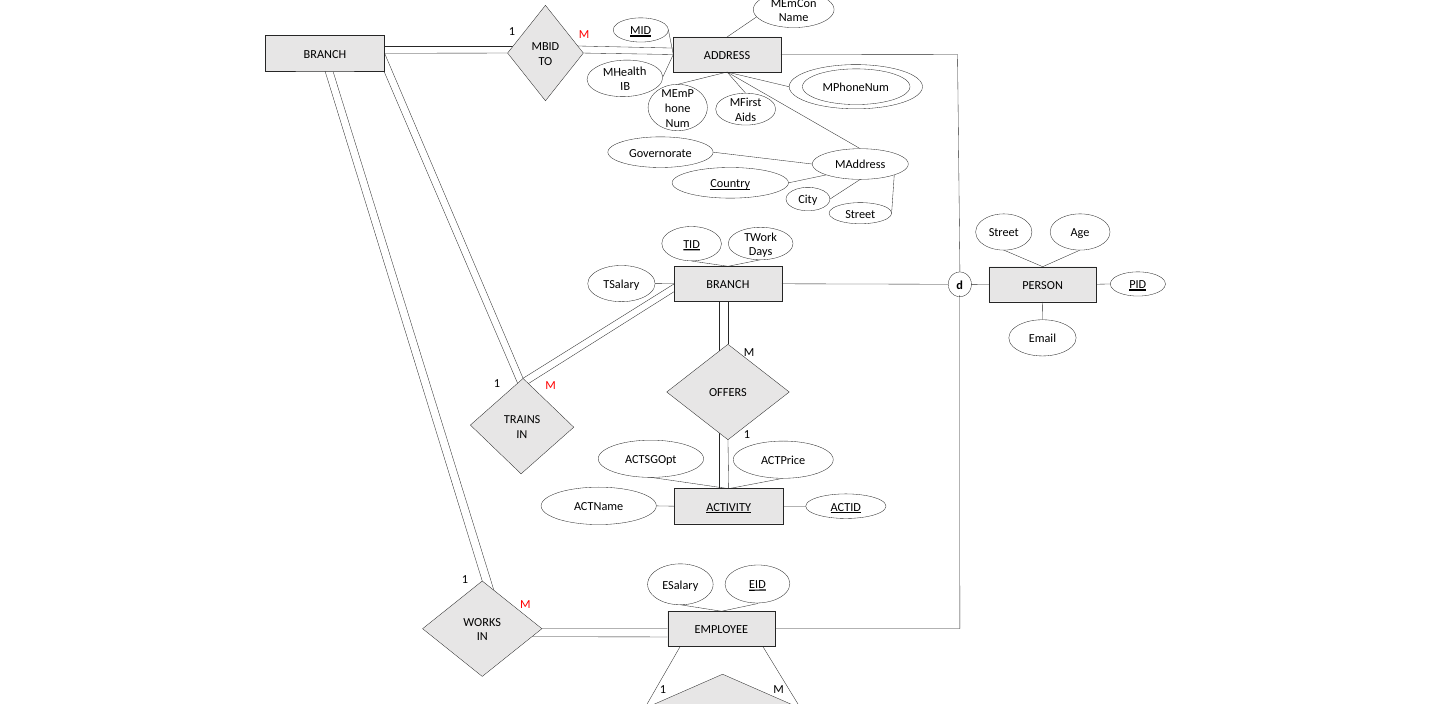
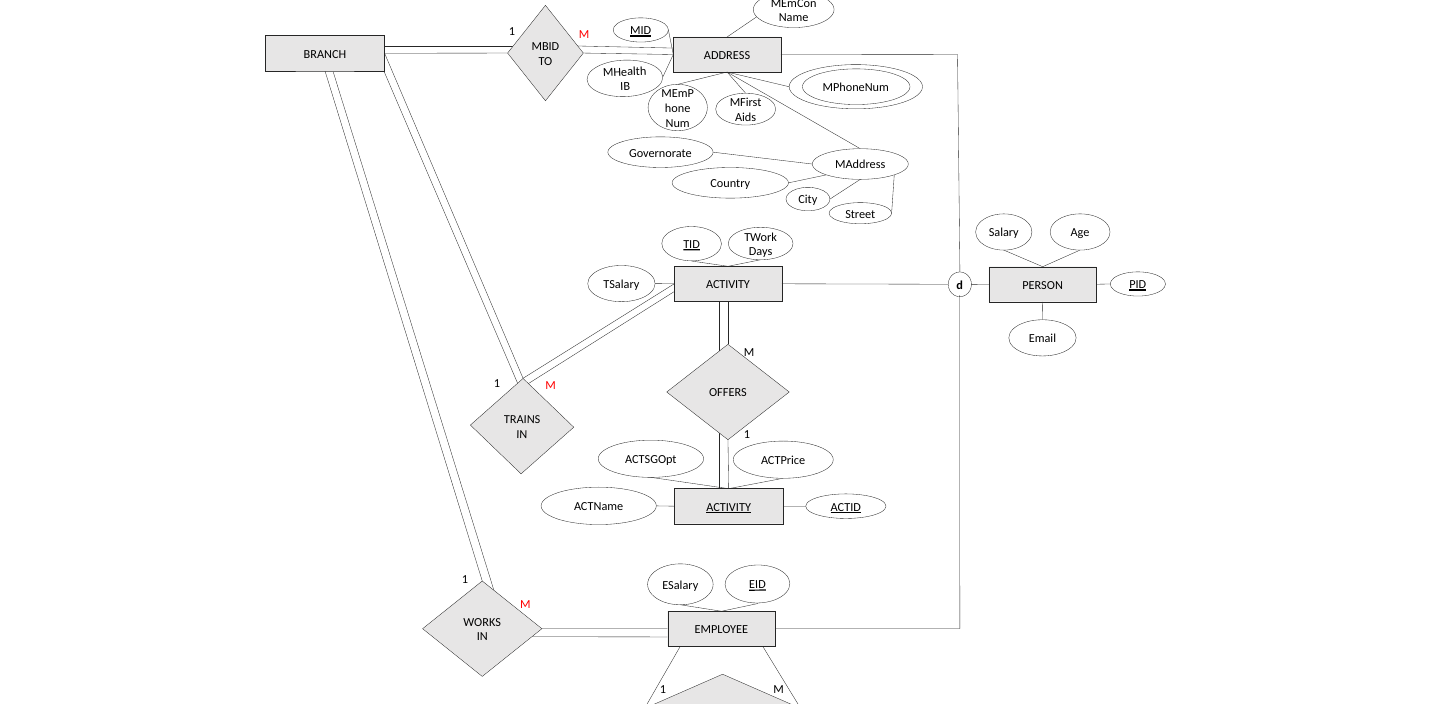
Country underline: present -> none (730, 184)
Street: Street -> Salary (1004, 233)
BRANCH: BRANCH -> ACTIVITY (728, 285)
